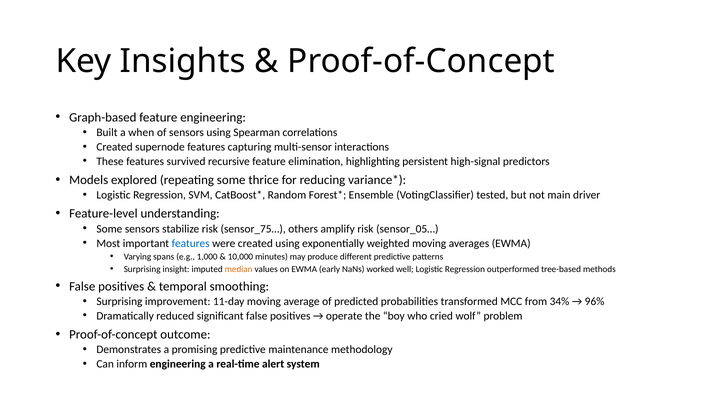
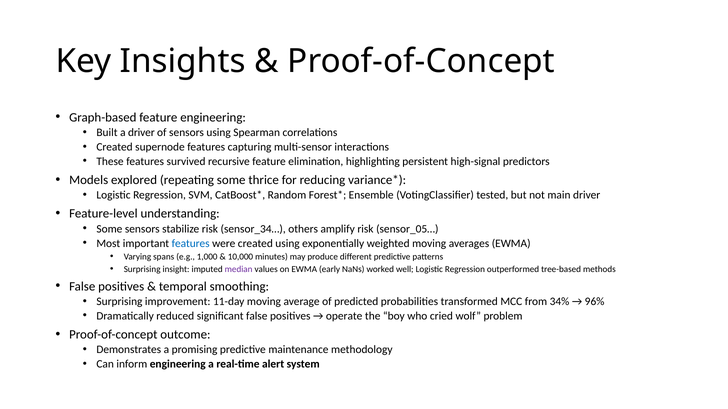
a when: when -> driver (141, 133)
sensor_75…: sensor_75… -> sensor_34… (253, 229)
median colour: orange -> purple (239, 269)
